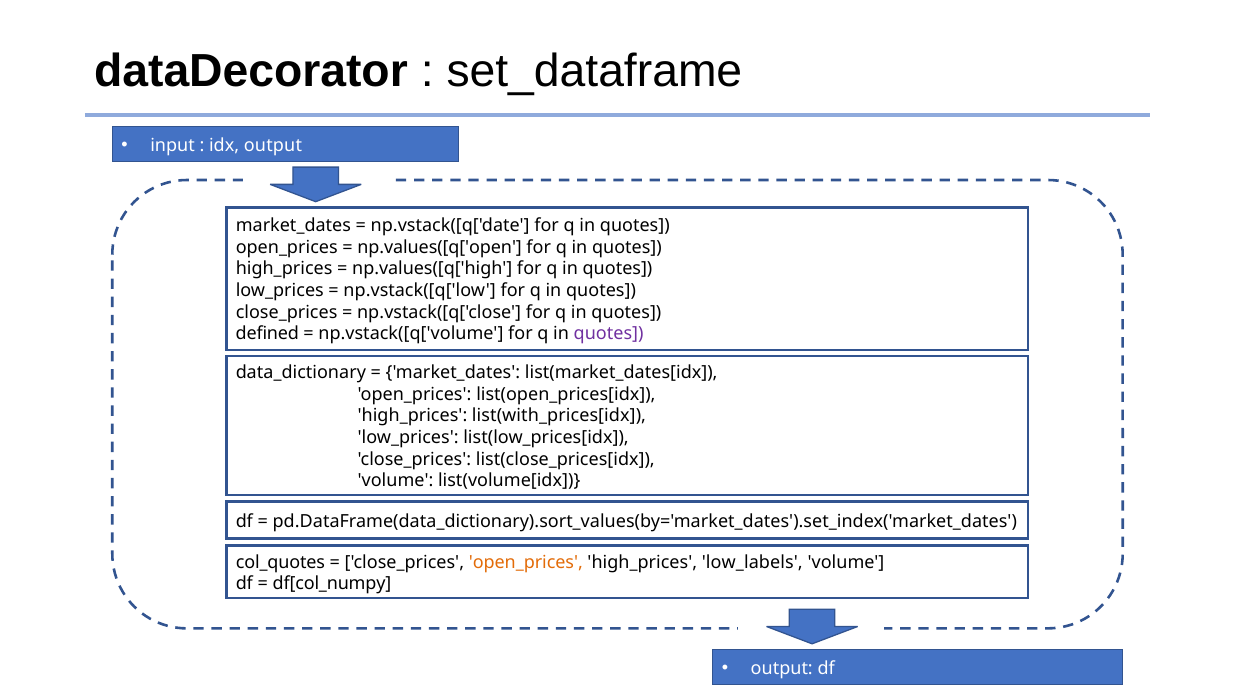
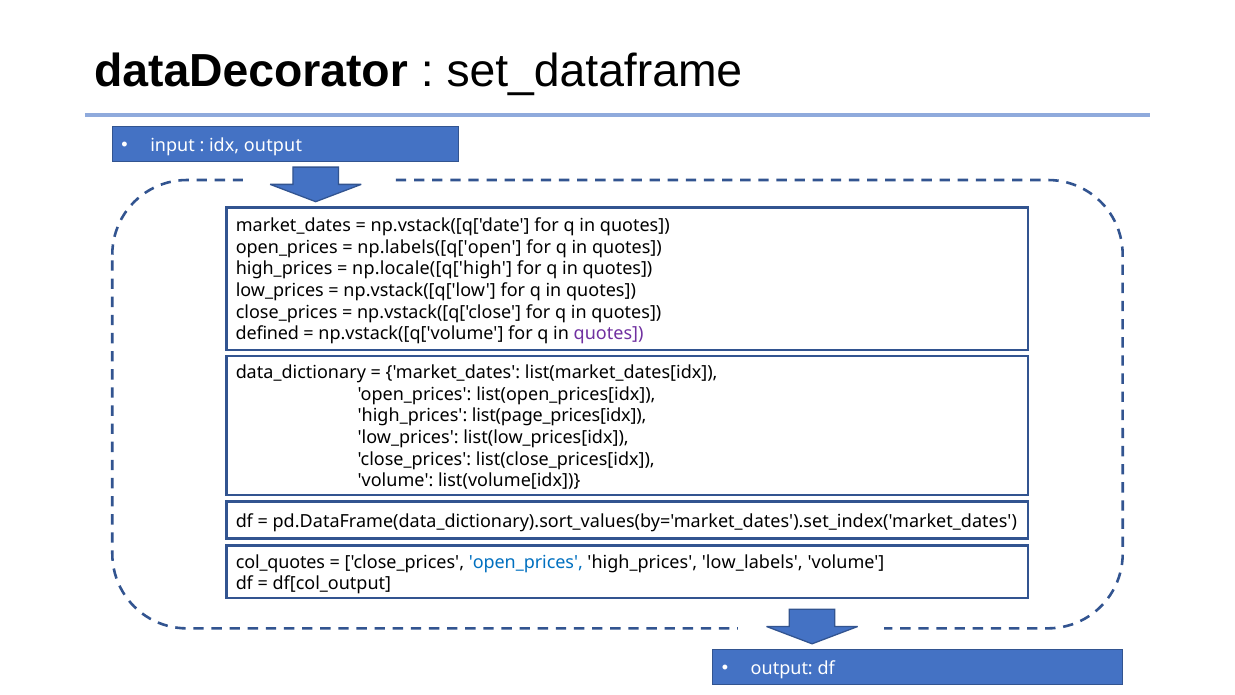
np.values([q['open: np.values([q['open -> np.labels([q['open (440, 247)
np.values([q['high: np.values([q['high -> np.locale([q['high (432, 269)
list(with_prices[idx: list(with_prices[idx -> list(page_prices[idx (559, 416)
open_prices colour: orange -> blue (526, 562)
df[col_numpy: df[col_numpy -> df[col_output (332, 583)
